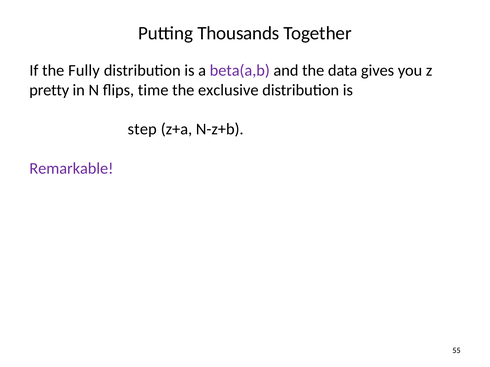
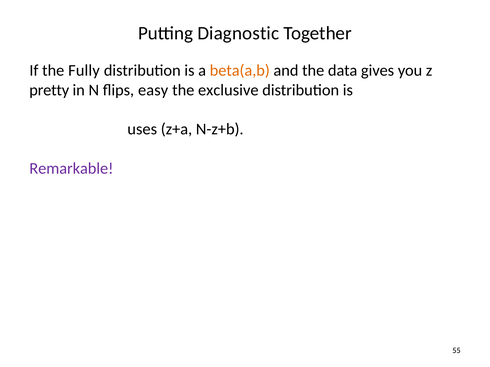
Thousands: Thousands -> Diagnostic (238, 33)
beta(a,b colour: purple -> orange (240, 71)
time: time -> easy (153, 90)
step: step -> uses (142, 129)
